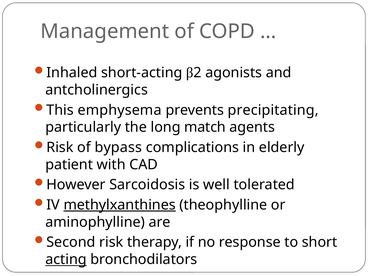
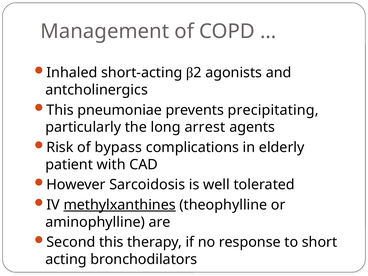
emphysema: emphysema -> pneumoniae (120, 110)
match: match -> arrest (205, 127)
Second risk: risk -> this (111, 242)
acting underline: present -> none (66, 259)
